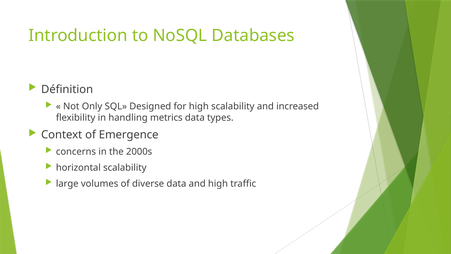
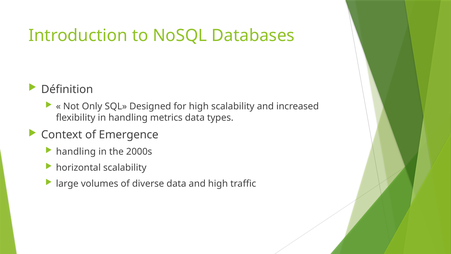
concerns: concerns -> handling (76, 152)
